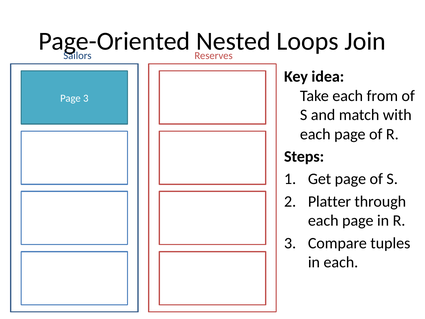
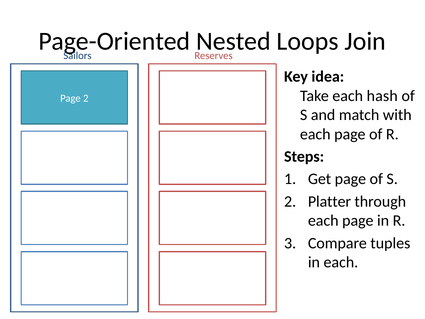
from: from -> hash (382, 96)
Page 3: 3 -> 2 (86, 98)
